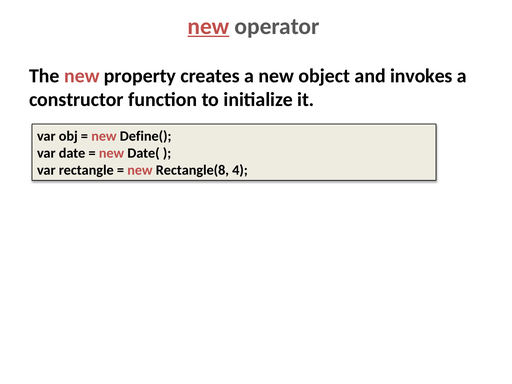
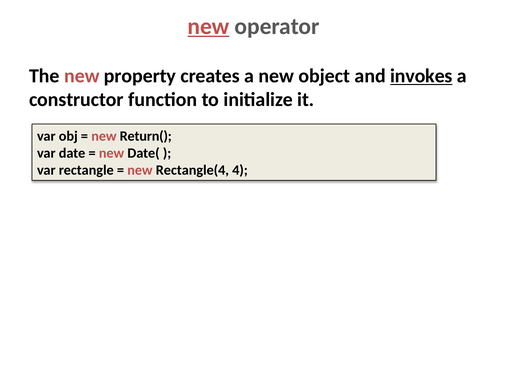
invokes underline: none -> present (421, 76)
Define(: Define( -> Return( (146, 136)
Rectangle(8: Rectangle(8 -> Rectangle(4 (192, 170)
